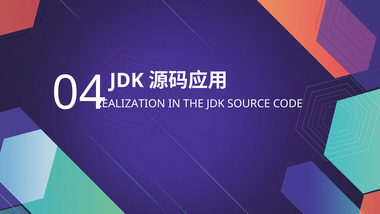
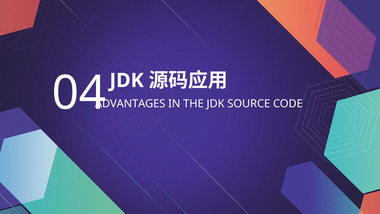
REALIZATION: REALIZATION -> ADVANTAGES (130, 104)
